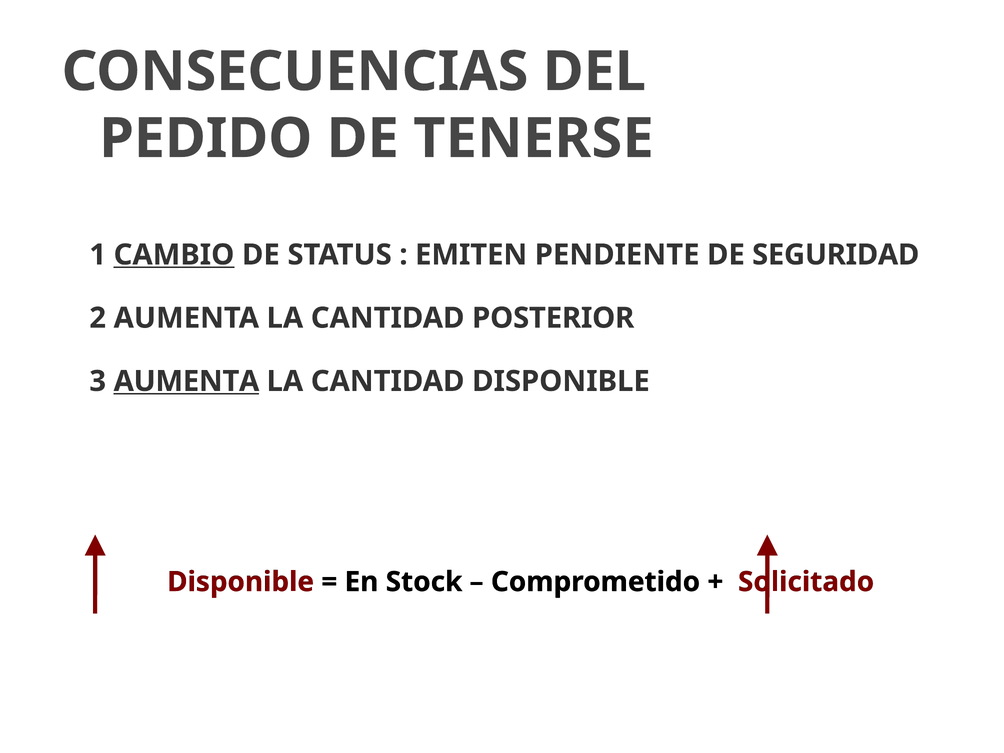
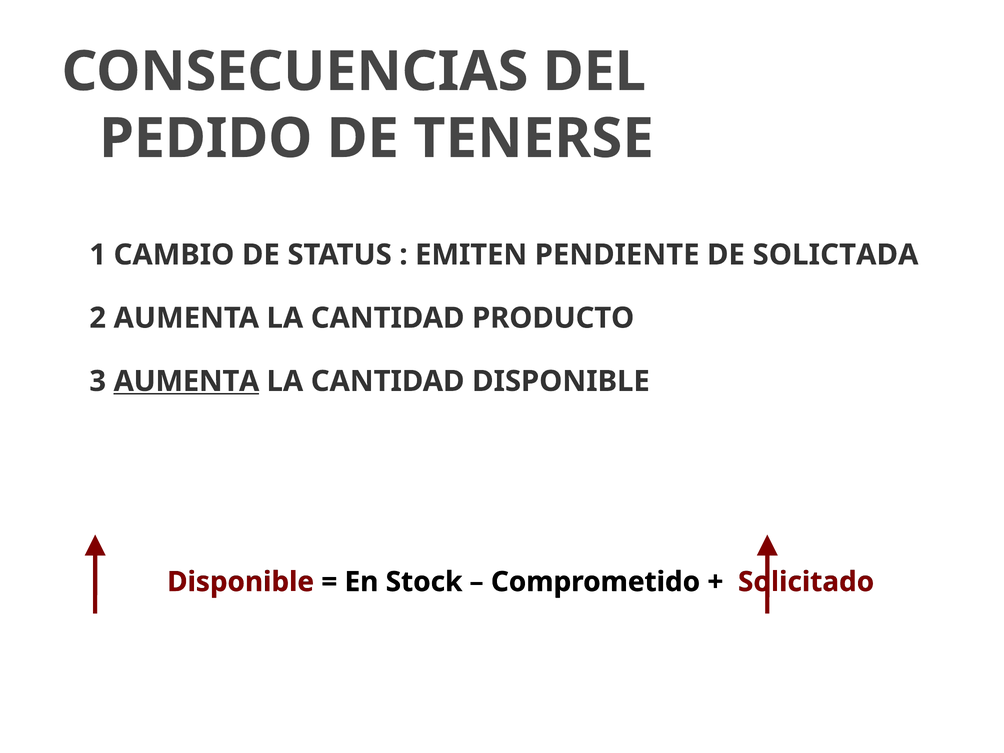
CAMBIO underline: present -> none (174, 255)
SEGURIDAD: SEGURIDAD -> SOLICTADA (835, 255)
POSTERIOR: POSTERIOR -> PRODUCTO (553, 318)
